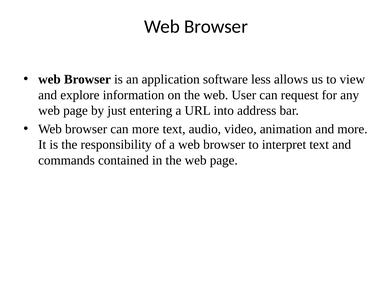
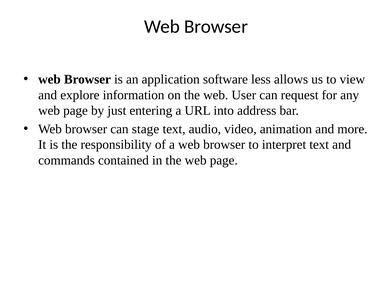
can more: more -> stage (146, 129)
